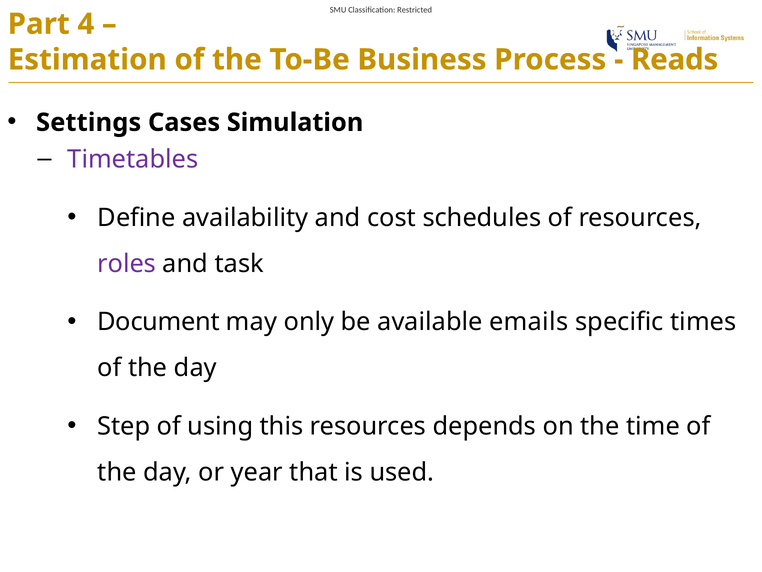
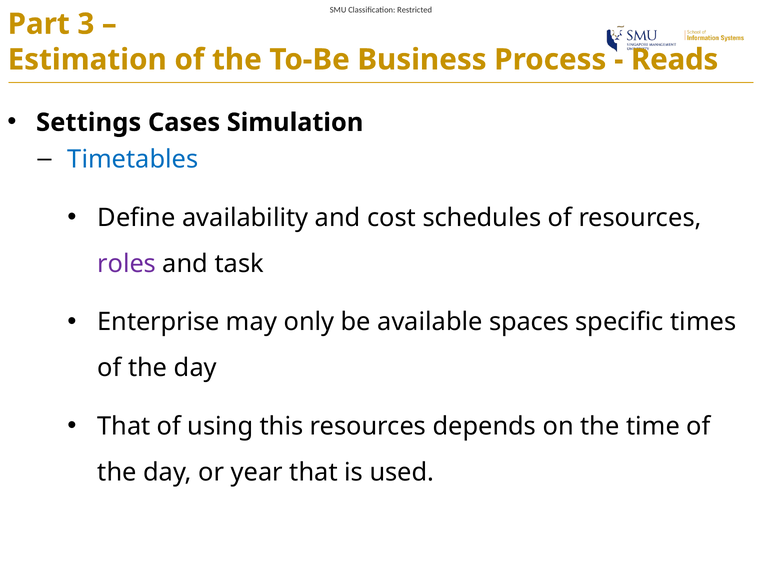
4: 4 -> 3 (86, 24)
Timetables colour: purple -> blue (133, 159)
Document: Document -> Enterprise (159, 322)
emails: emails -> spaces (529, 322)
Step: Step -> That (124, 426)
